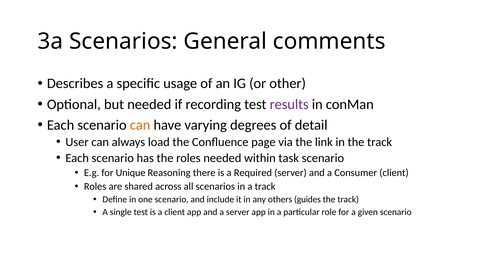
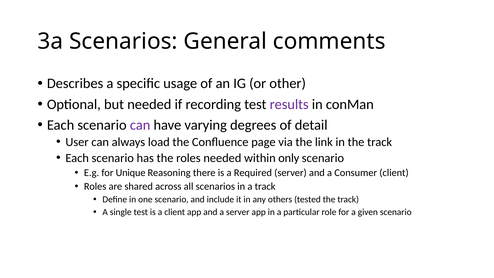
can colour: orange -> purple (140, 125)
task: task -> only (289, 158)
guides: guides -> tested (307, 199)
